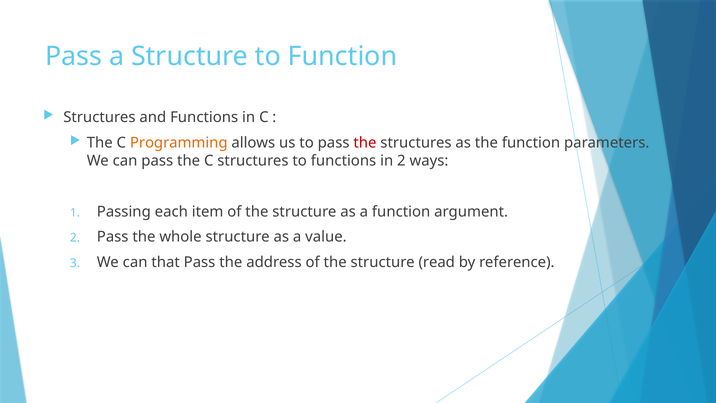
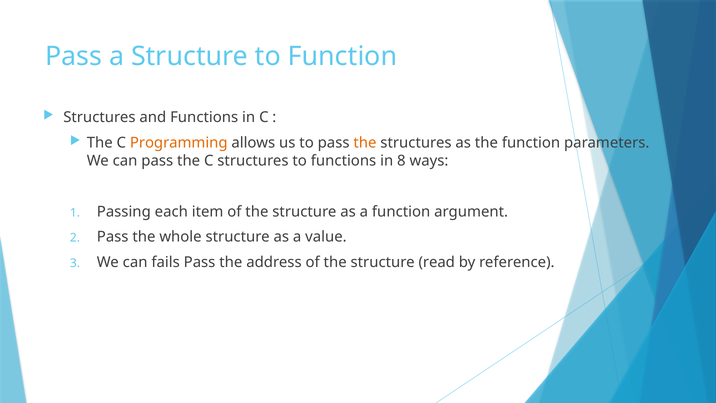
the colour: red -> orange (365, 143)
in 2: 2 -> 8 (401, 161)
that: that -> fails (166, 262)
